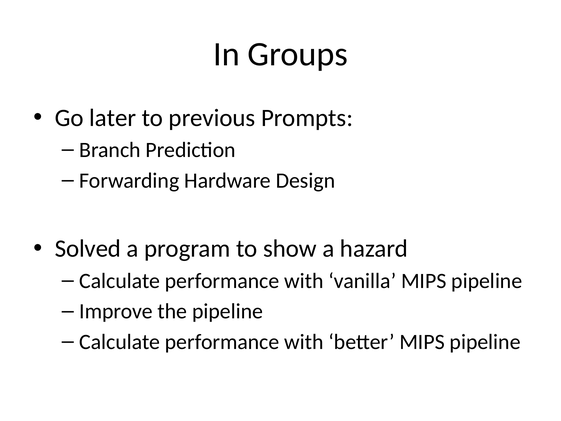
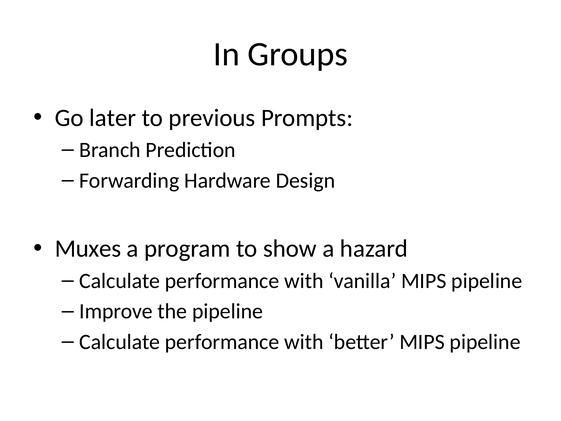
Solved: Solved -> Muxes (88, 249)
